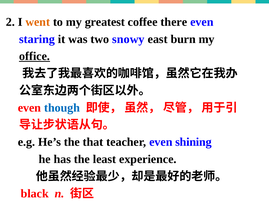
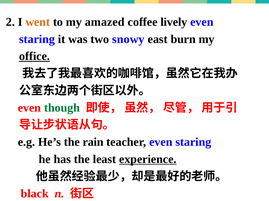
greatest: greatest -> amazed (105, 22)
there: there -> lively (174, 22)
though colour: blue -> green (62, 108)
that: that -> rain (93, 143)
teacher even shining: shining -> staring (193, 143)
experience underline: none -> present (148, 160)
